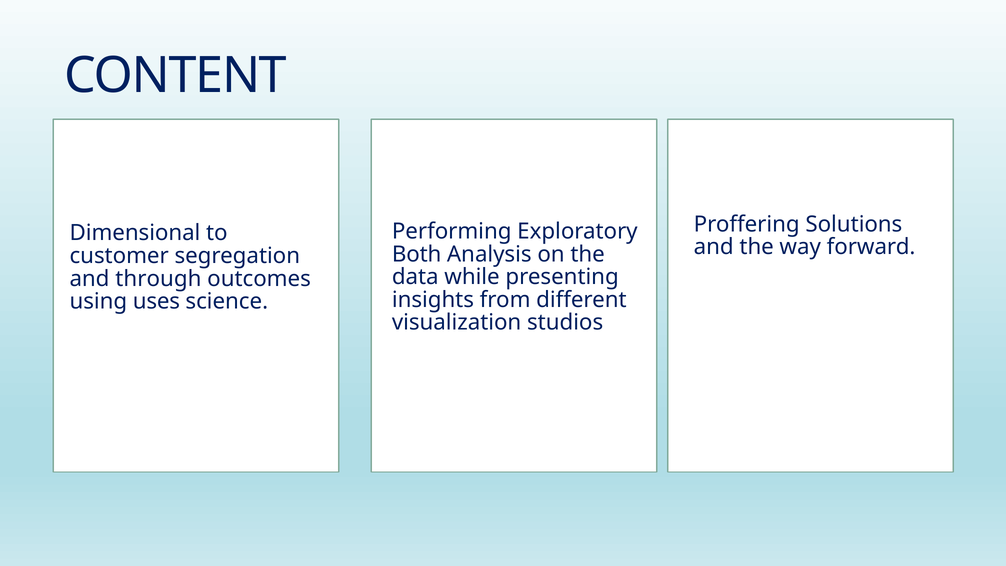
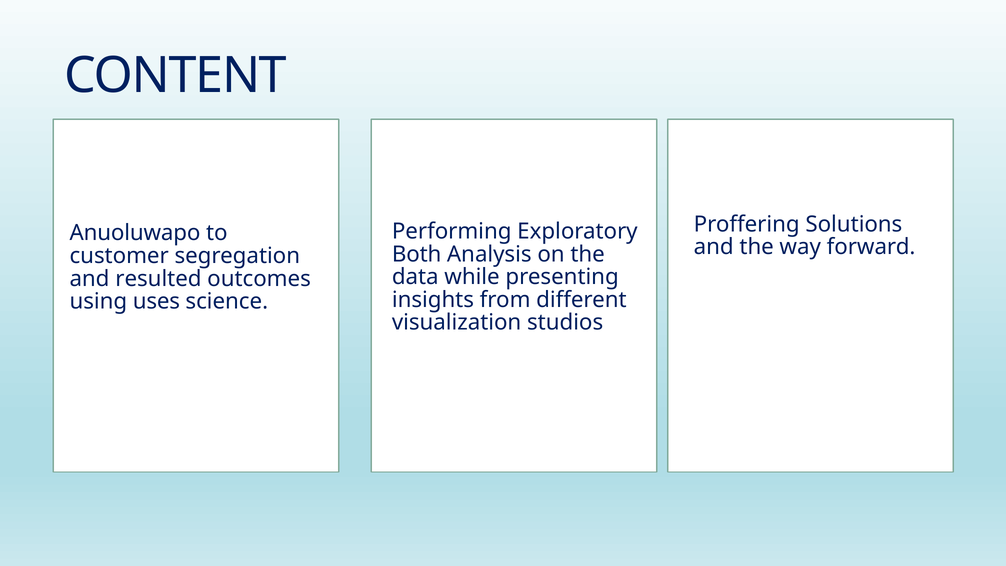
Dimensional: Dimensional -> Anuoluwapo (135, 233)
through: through -> resulted (158, 279)
